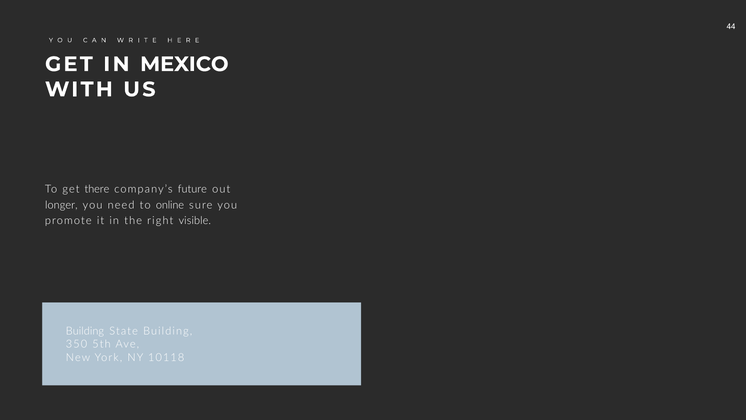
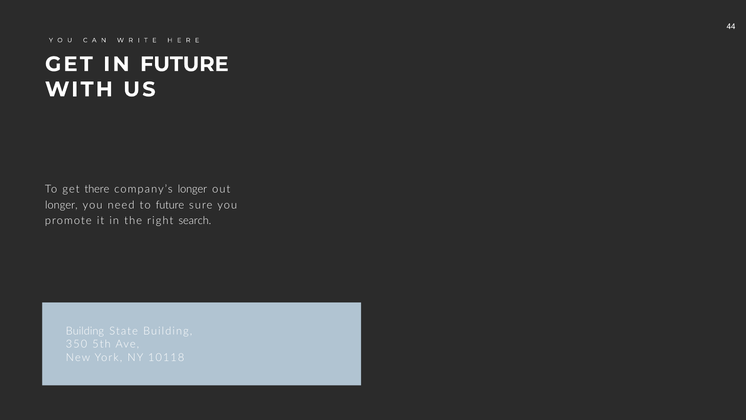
IN MEXICO: MEXICO -> FUTURE (184, 64)
company’s future: future -> longer (192, 189)
to online: online -> future (170, 205)
visible: visible -> search (195, 221)
